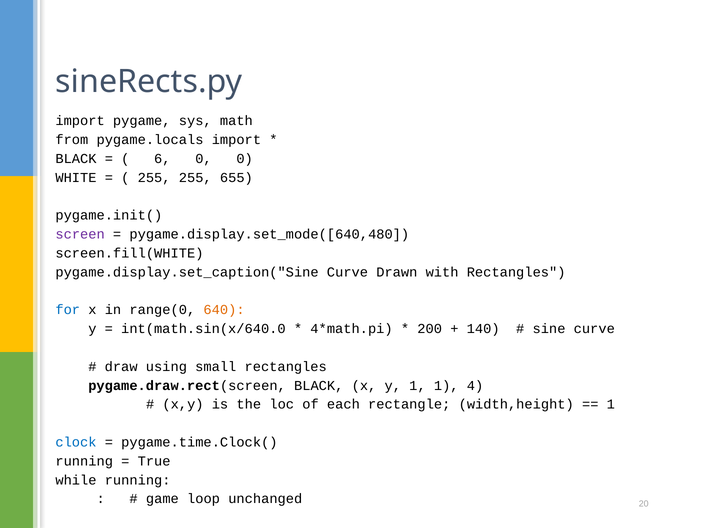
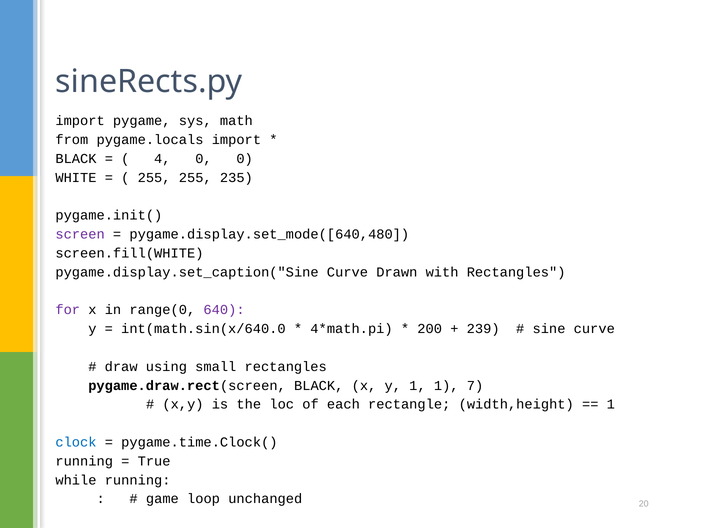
6: 6 -> 4 (162, 159)
655: 655 -> 235 (236, 178)
for colour: blue -> purple (68, 310)
640 colour: orange -> purple (224, 310)
140: 140 -> 239 (483, 329)
4: 4 -> 7 (475, 386)
